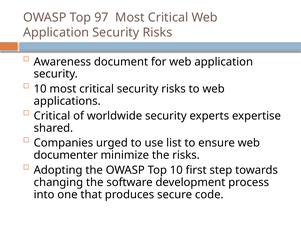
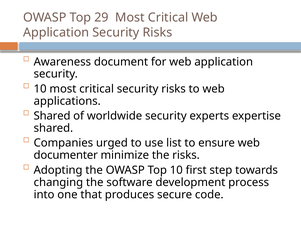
97: 97 -> 29 (101, 17)
Critical: Critical -> Shared (52, 116)
